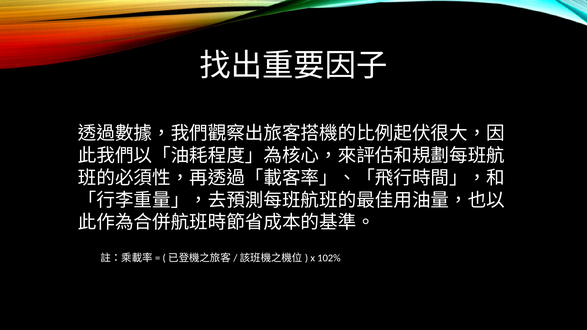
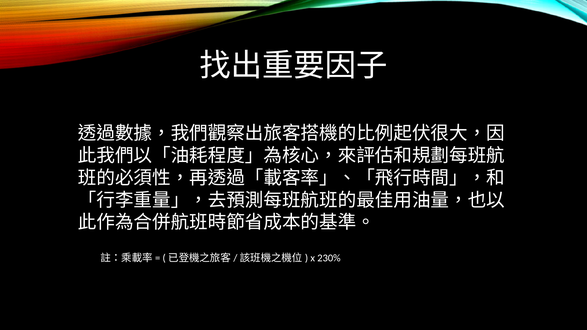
102%: 102% -> 230% (329, 258)
